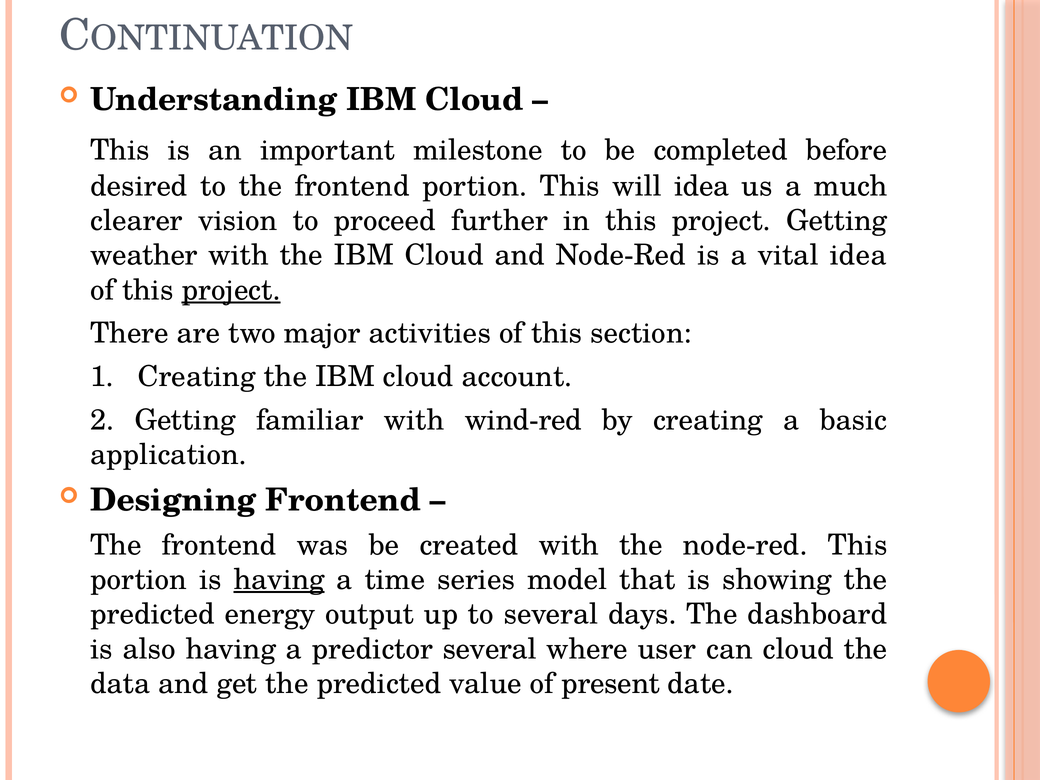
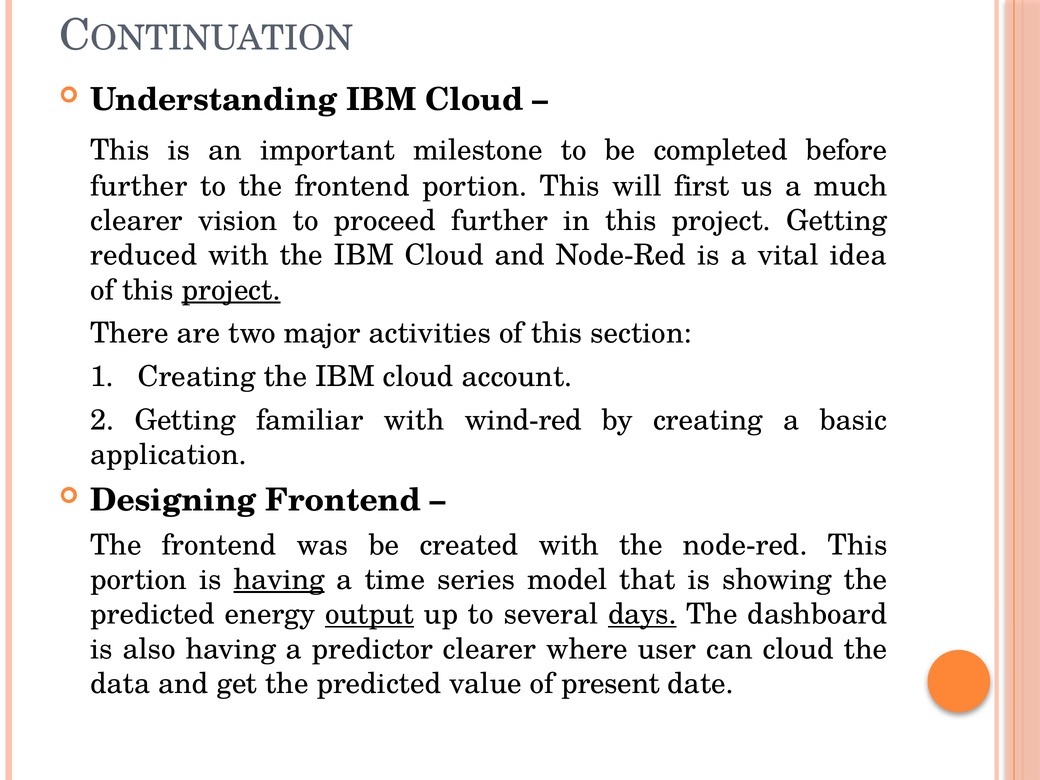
desired: desired -> further (139, 186)
will idea: idea -> first (702, 186)
weather: weather -> reduced (144, 255)
output underline: none -> present (370, 614)
days underline: none -> present (642, 614)
predictor several: several -> clearer (489, 649)
